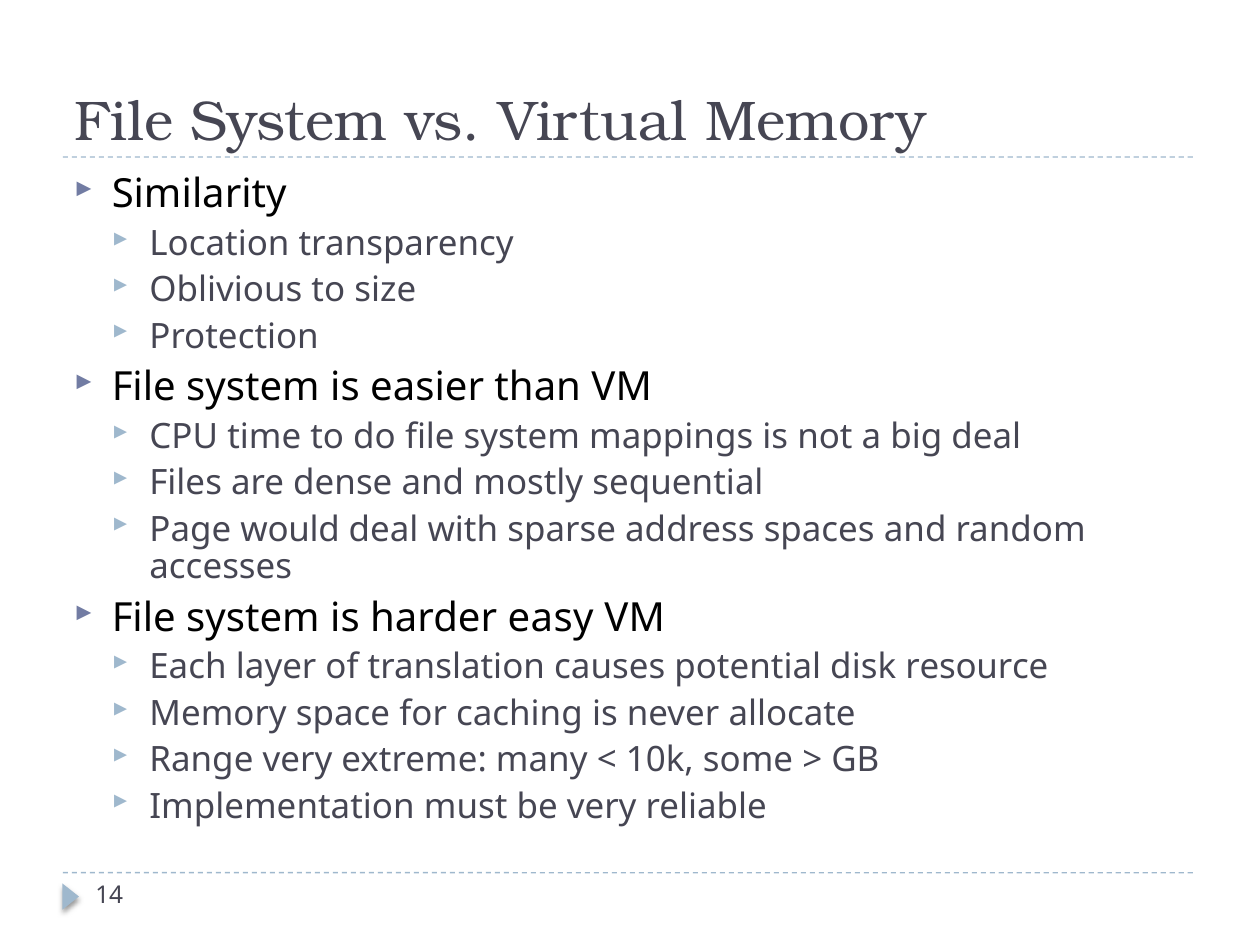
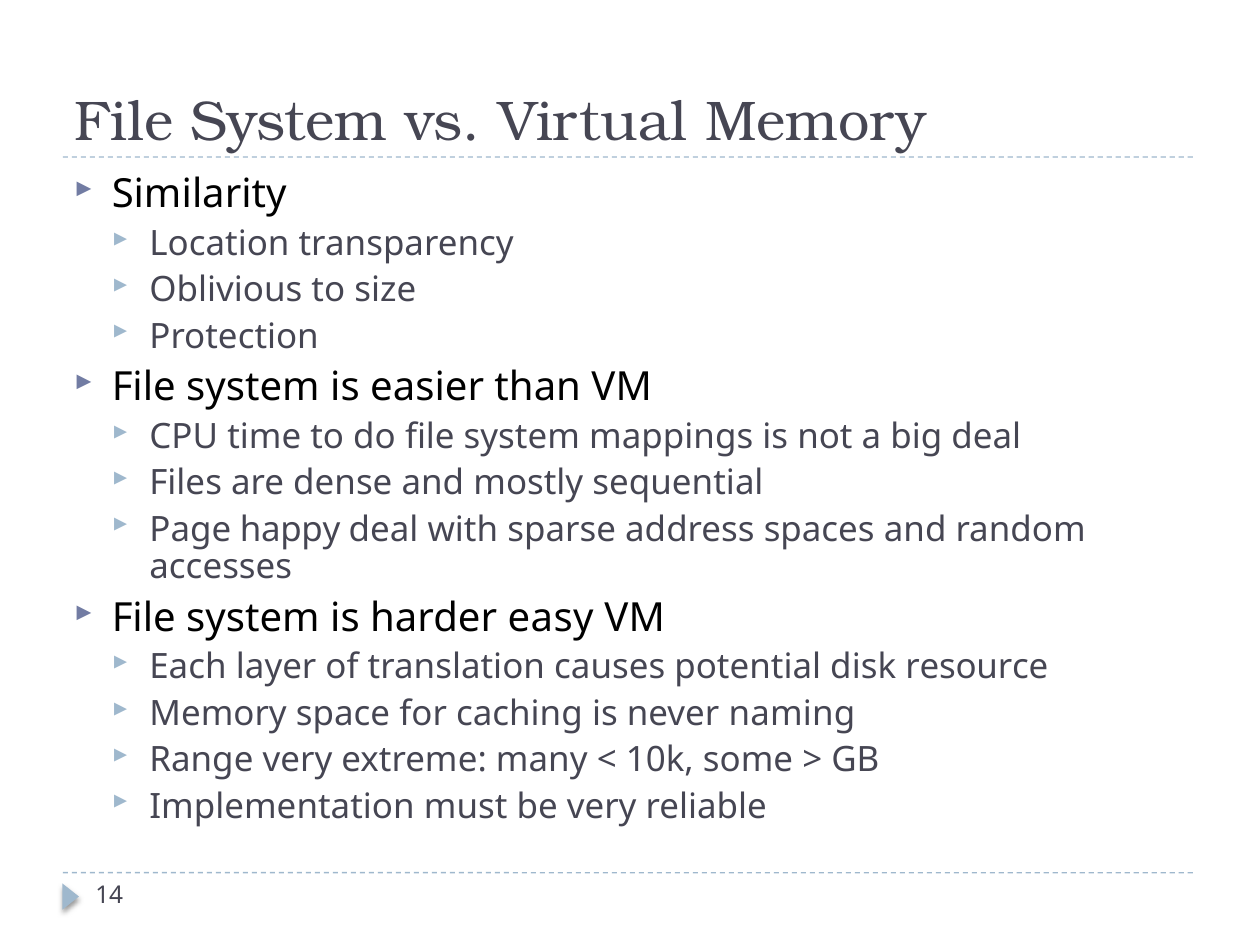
would: would -> happy (290, 529)
allocate: allocate -> naming (792, 714)
